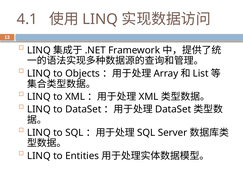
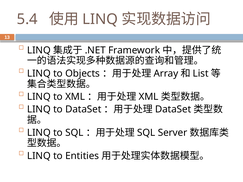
4.1: 4.1 -> 5.4 (27, 19)
